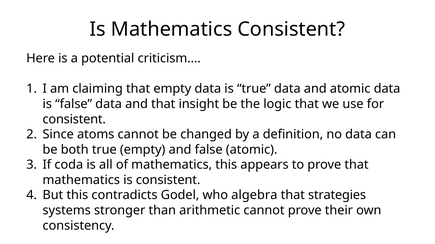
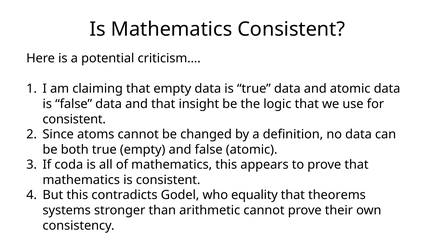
algebra: algebra -> equality (254, 196)
strategies: strategies -> theorems (337, 196)
